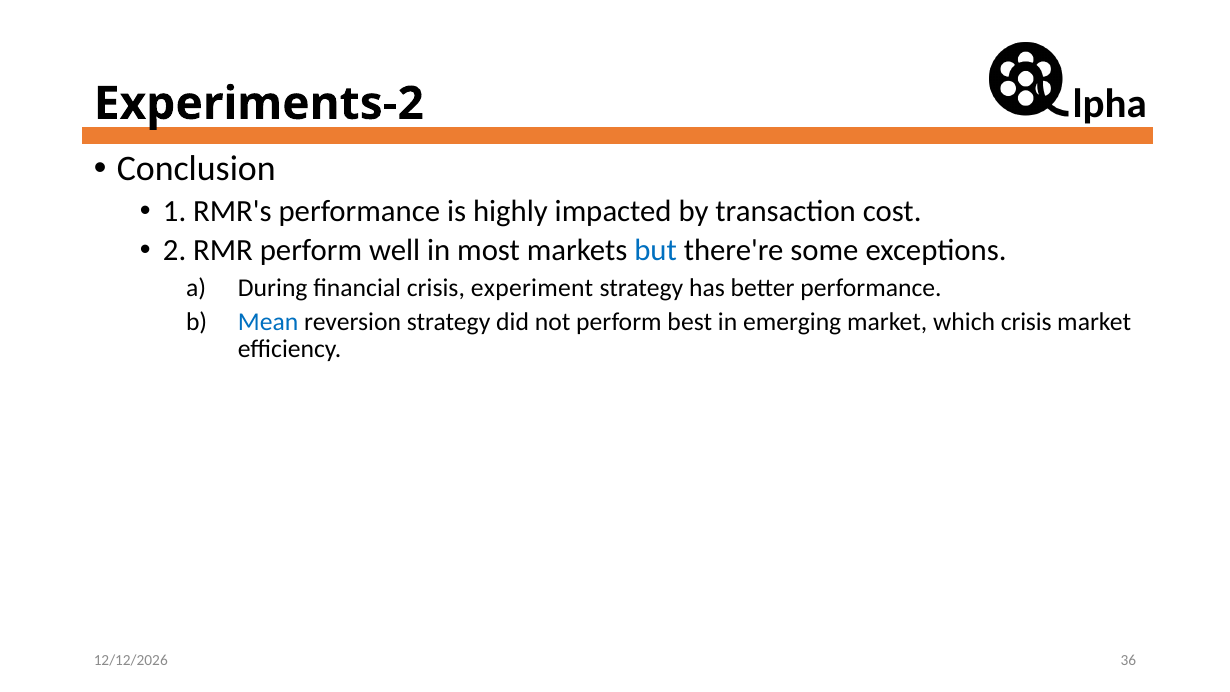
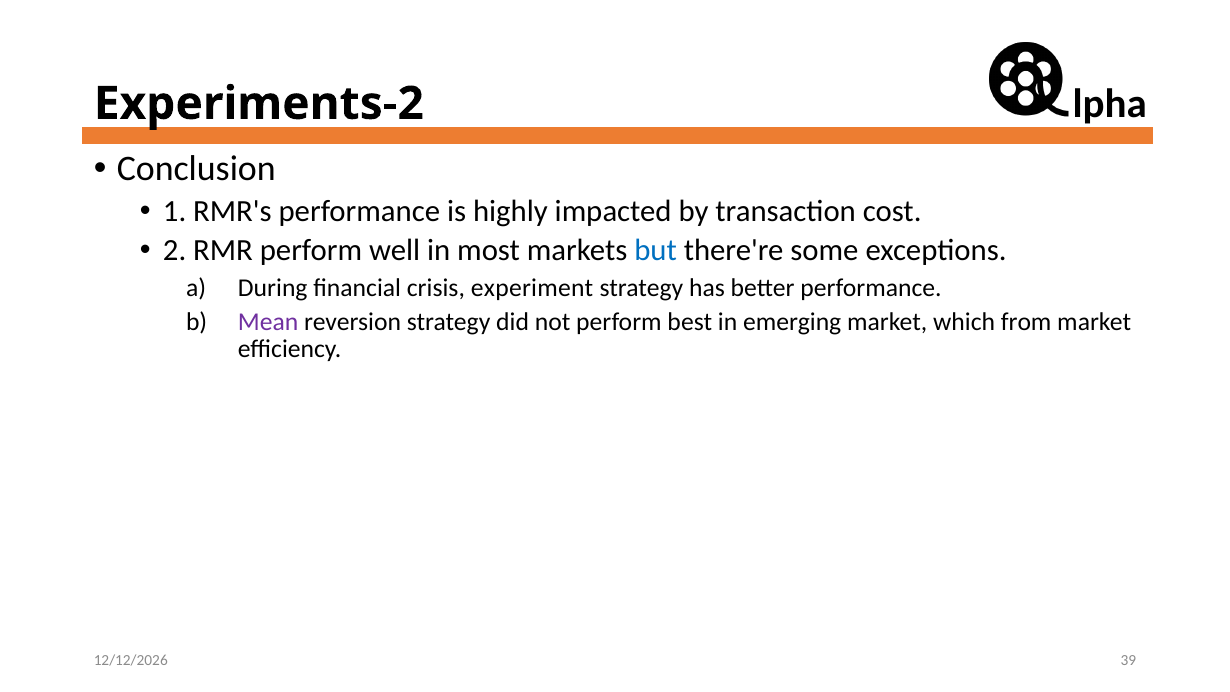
Mean colour: blue -> purple (268, 322)
which crisis: crisis -> from (1026, 322)
36: 36 -> 39 (1128, 661)
